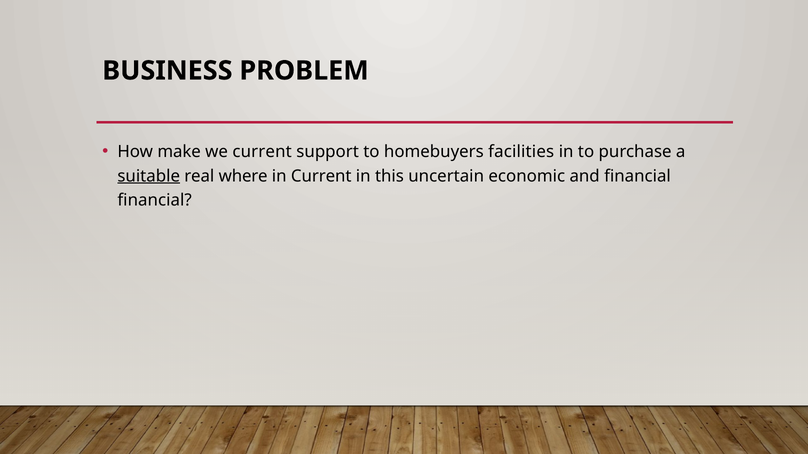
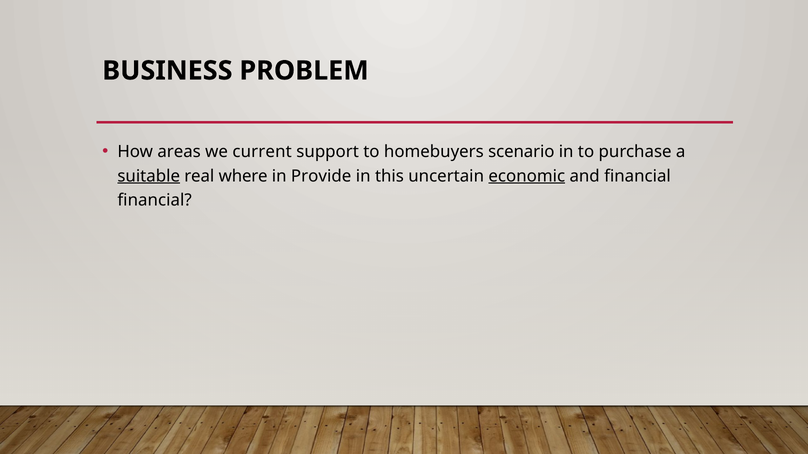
make: make -> areas (179, 152)
facilities: facilities -> scenario (521, 152)
in Current: Current -> Provide (321, 176)
economic underline: none -> present (527, 176)
